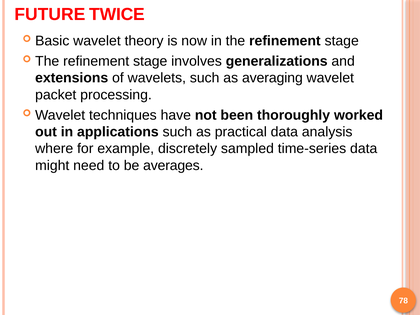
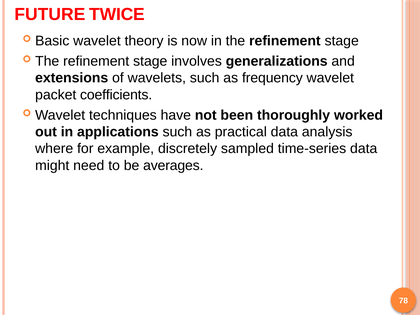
averaging: averaging -> frequency (272, 78)
processing: processing -> coefficients (116, 95)
